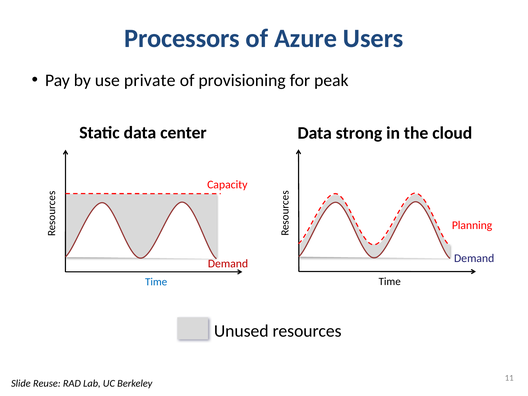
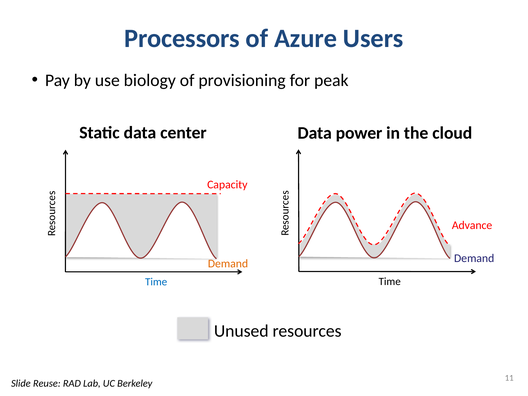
private: private -> biology (150, 80)
strong: strong -> power (359, 133)
Planning: Planning -> Advance (472, 225)
Demand colour: red -> orange (228, 264)
